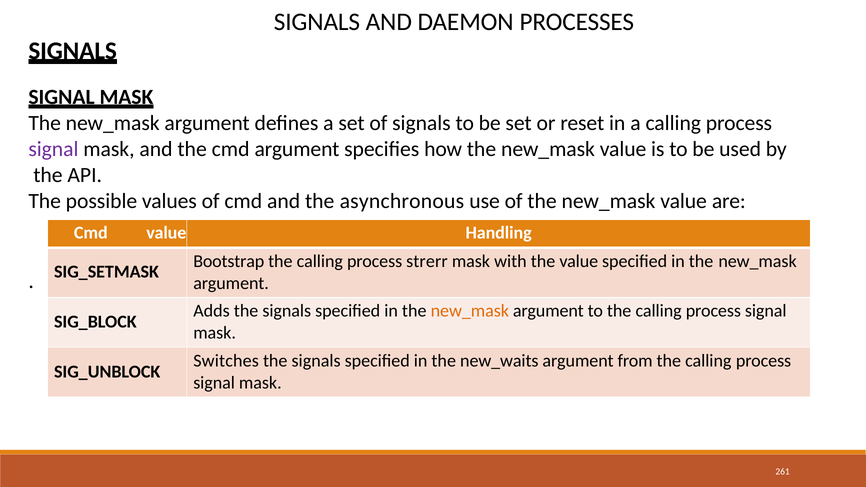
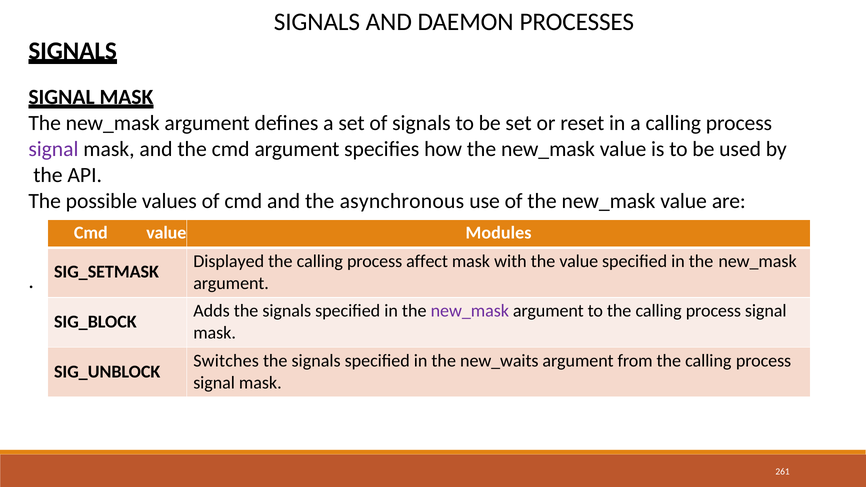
Handling: Handling -> Modules (499, 233)
Bootstrap: Bootstrap -> Displayed (229, 261)
strerr: strerr -> affect (427, 261)
new_mask colour: orange -> purple (470, 311)
